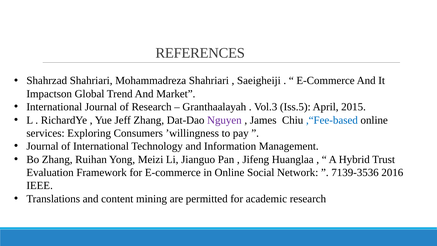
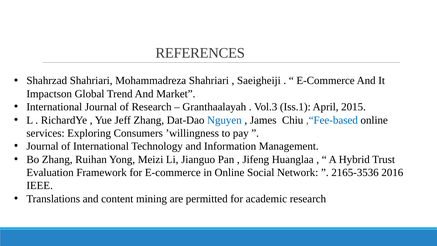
Iss.5: Iss.5 -> Iss.1 (295, 107)
Nguyen colour: purple -> blue (224, 120)
7139-3536: 7139-3536 -> 2165-3536 (355, 172)
